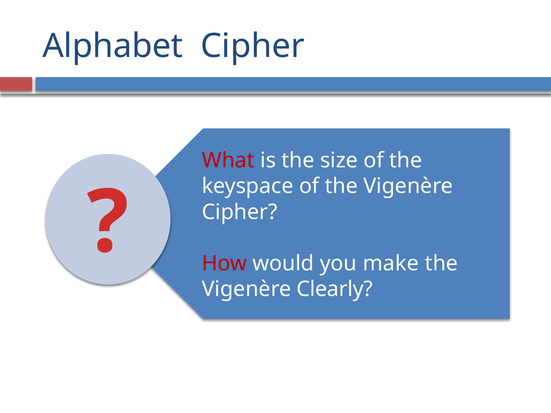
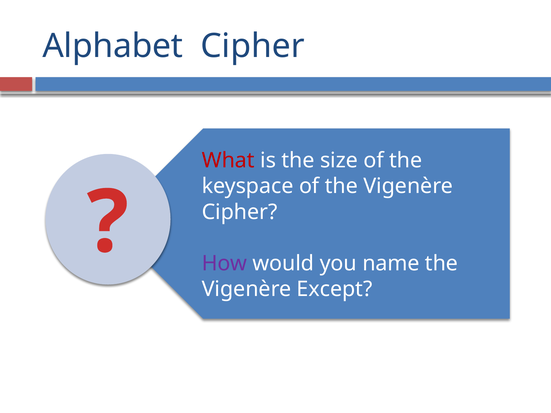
How colour: red -> purple (224, 264)
make: make -> name (391, 264)
Clearly: Clearly -> Except (334, 289)
